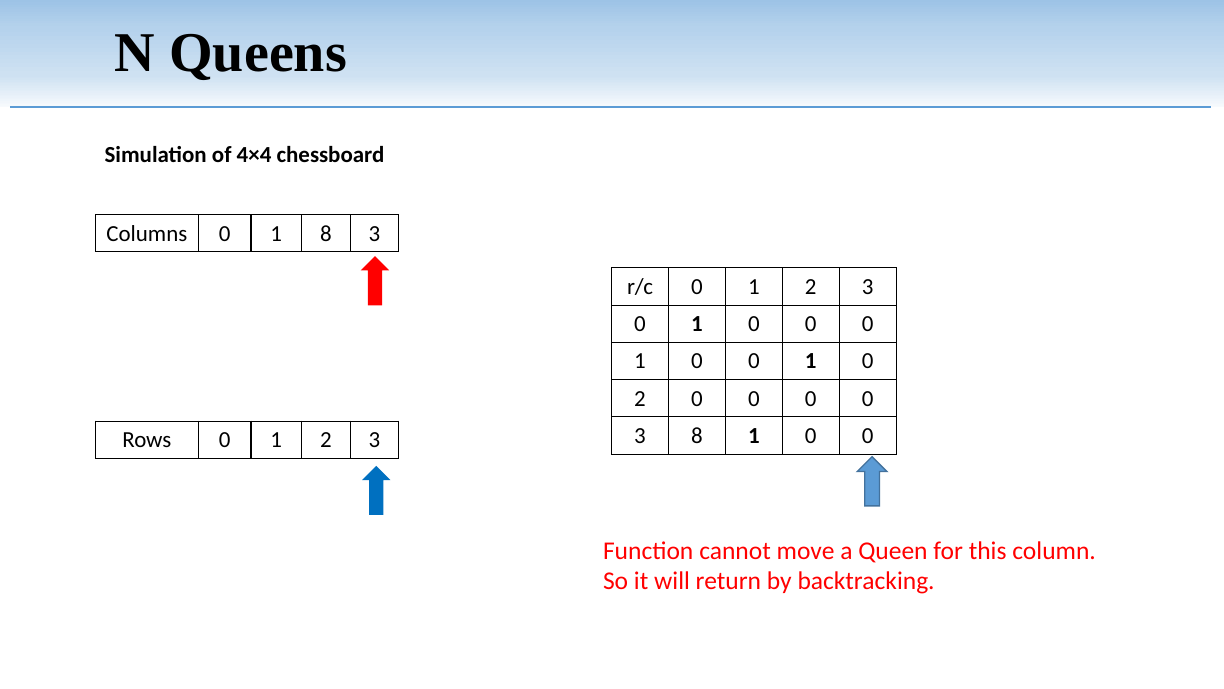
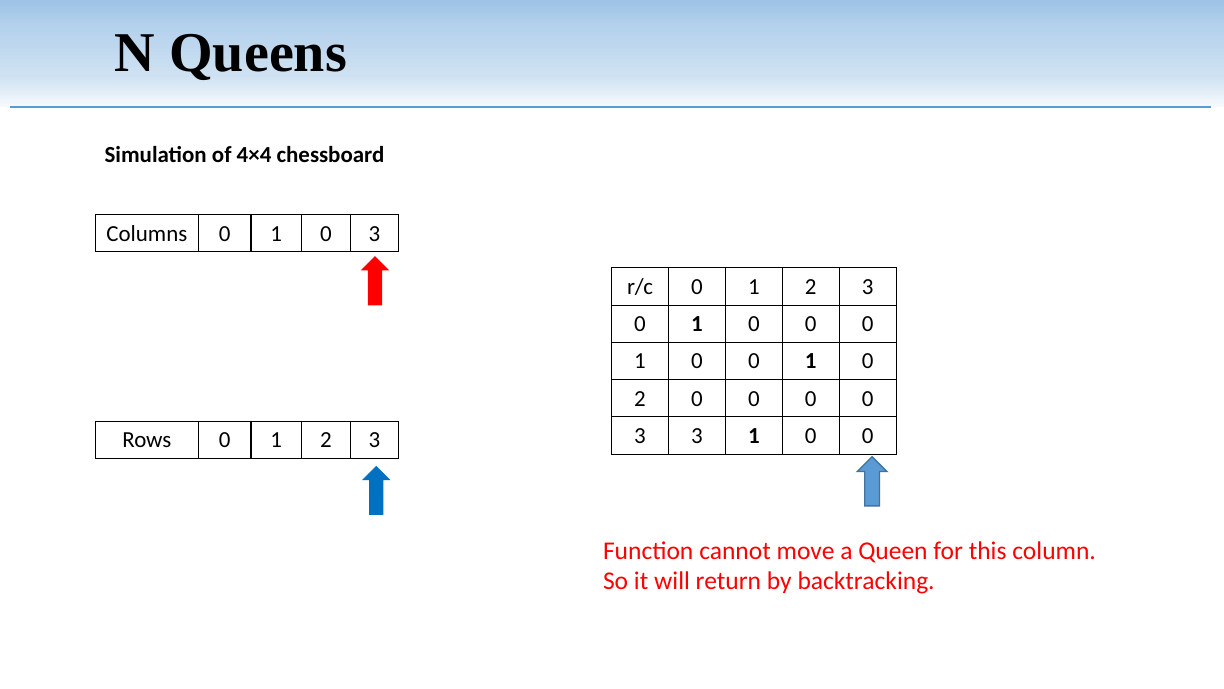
Columns 0 1 8: 8 -> 0 (326, 234)
3 8: 8 -> 3 (697, 435)
